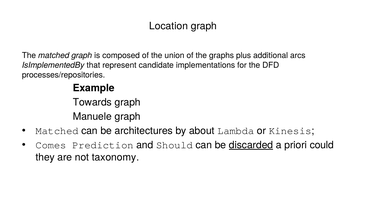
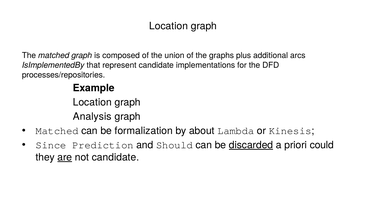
Towards: Towards -> Location (92, 102)
Manuele: Manuele -> Analysis (92, 116)
architectures: architectures -> formalization (144, 131)
Comes: Comes -> Since (51, 145)
are underline: none -> present (65, 157)
not taxonomy: taxonomy -> candidate (115, 157)
